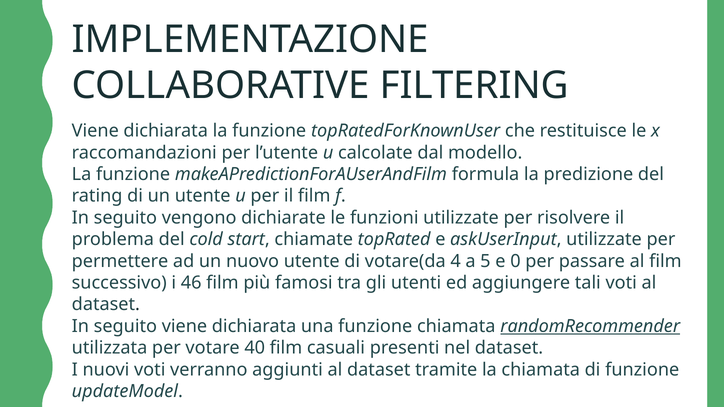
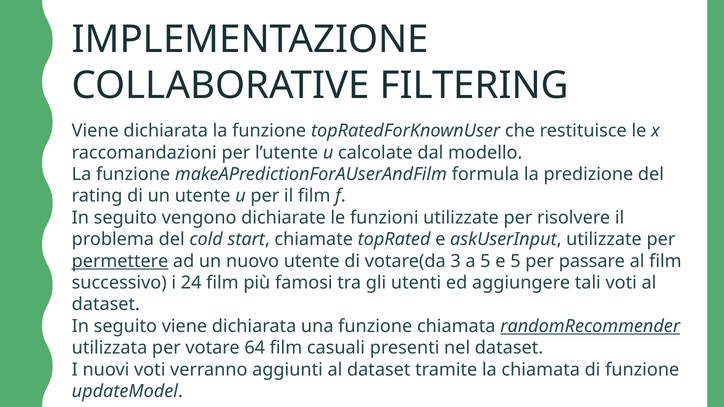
permettere underline: none -> present (120, 261)
4: 4 -> 3 (456, 261)
e 0: 0 -> 5 (515, 261)
46: 46 -> 24 (191, 283)
40: 40 -> 64 (255, 348)
